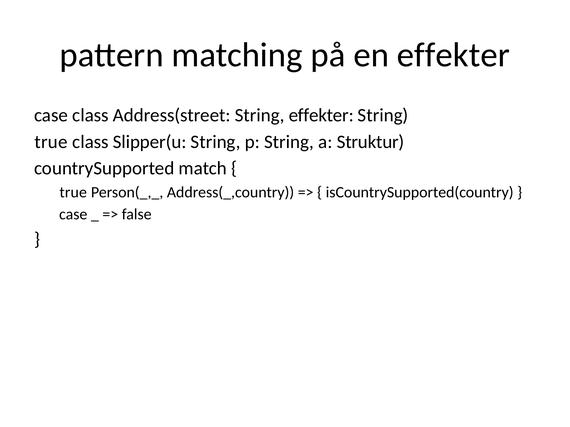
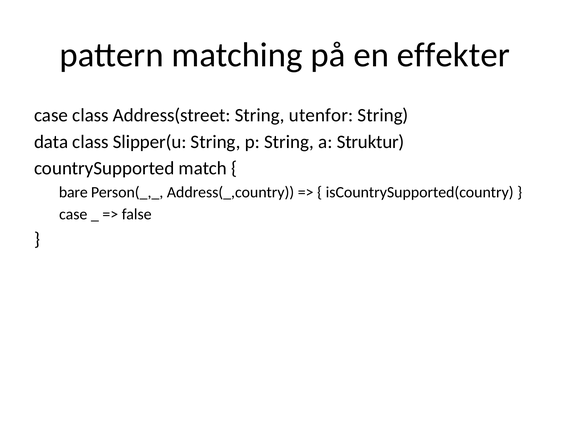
String effekter: effekter -> utenfor (321, 115)
true: true -> data (51, 142)
true: true -> bare (73, 192)
